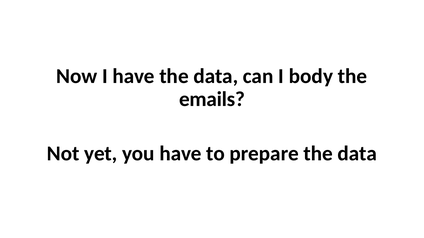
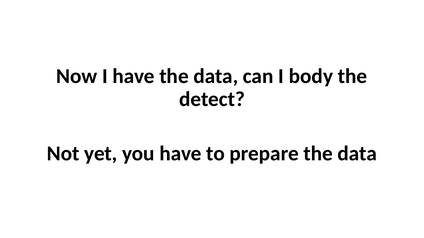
emails: emails -> detect (212, 99)
